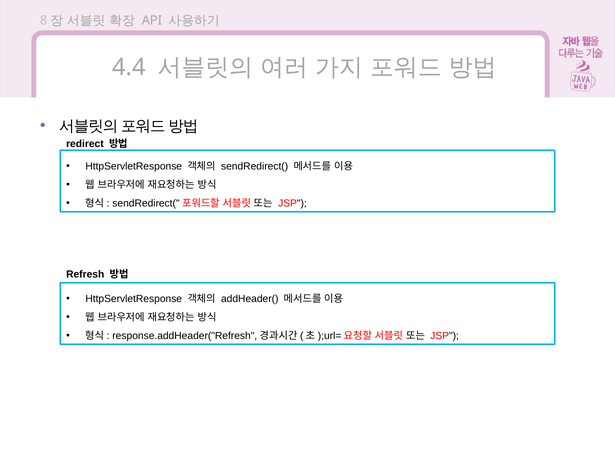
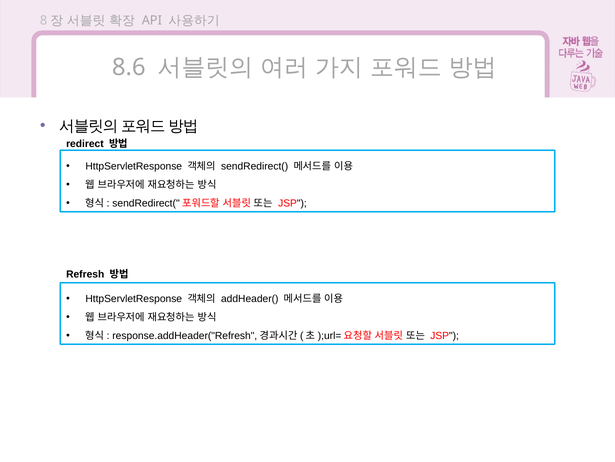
4.4: 4.4 -> 8.6 (129, 67)
